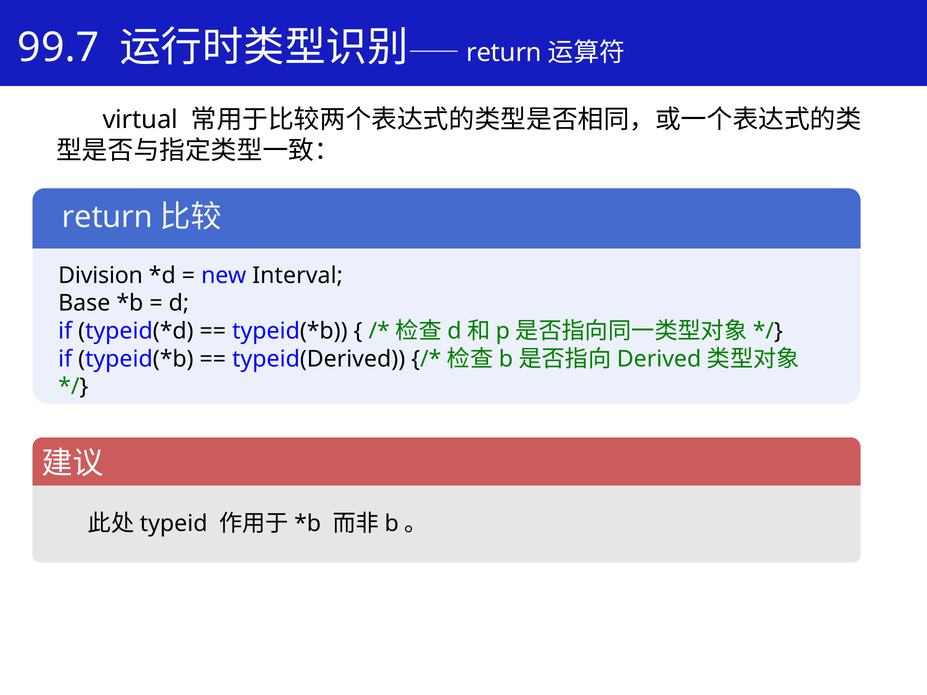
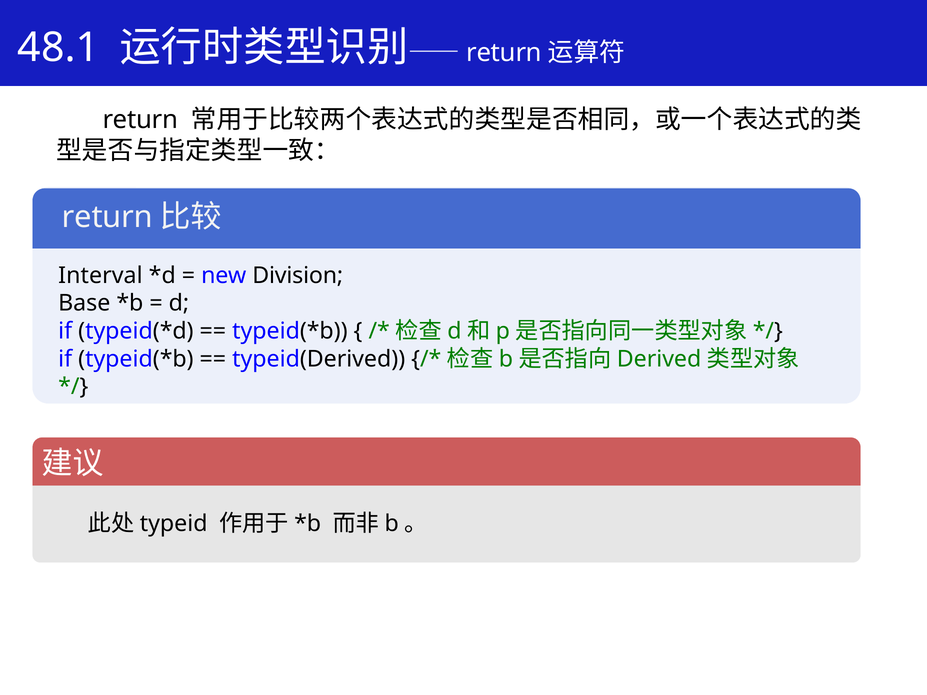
99.7: 99.7 -> 48.1 (58, 48)
virtual: virtual -> return (140, 120)
Division: Division -> Interval (100, 276)
Interval: Interval -> Division (298, 276)
